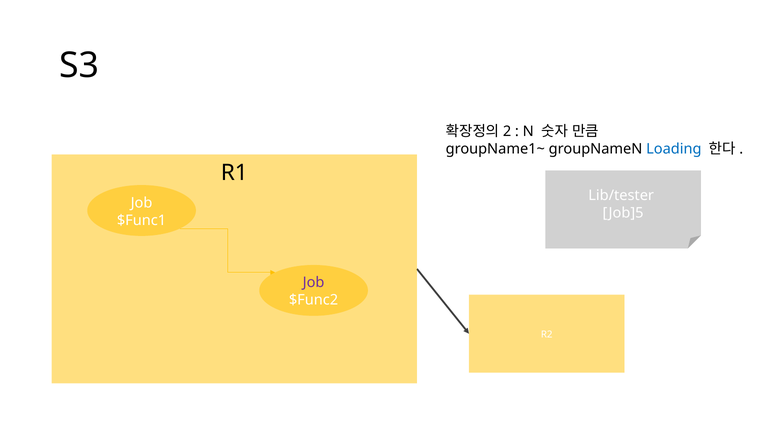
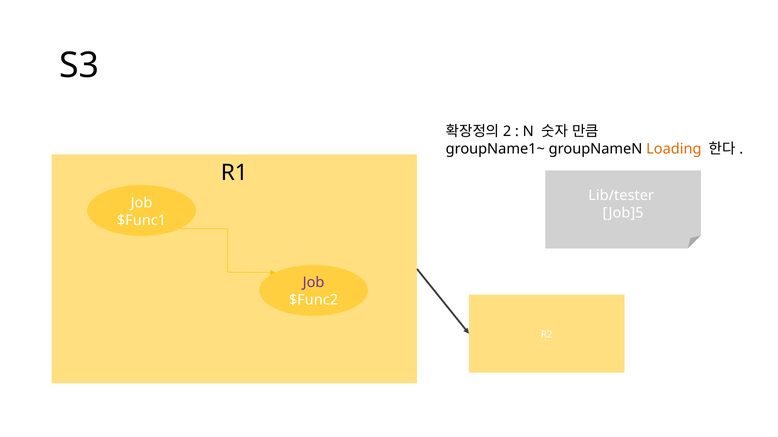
Loading colour: blue -> orange (674, 149)
